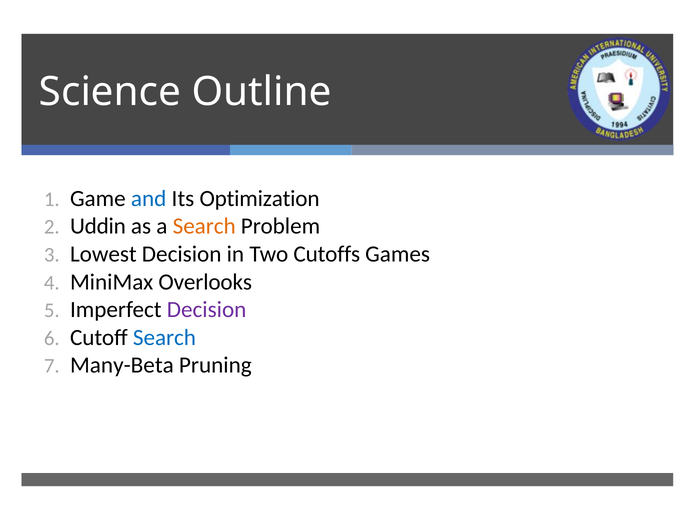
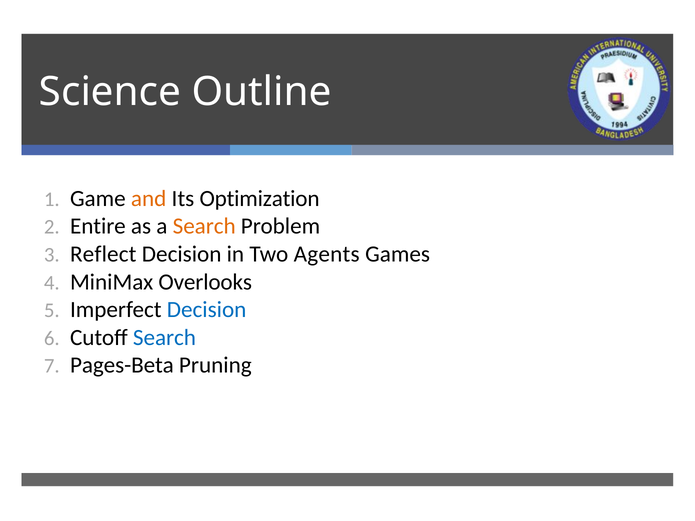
and colour: blue -> orange (149, 199)
Uddin: Uddin -> Entire (98, 226)
Lowest: Lowest -> Reflect (103, 254)
Cutoffs: Cutoffs -> Agents (327, 254)
Decision colour: purple -> blue (207, 310)
Many-Beta: Many-Beta -> Pages-Beta (122, 365)
